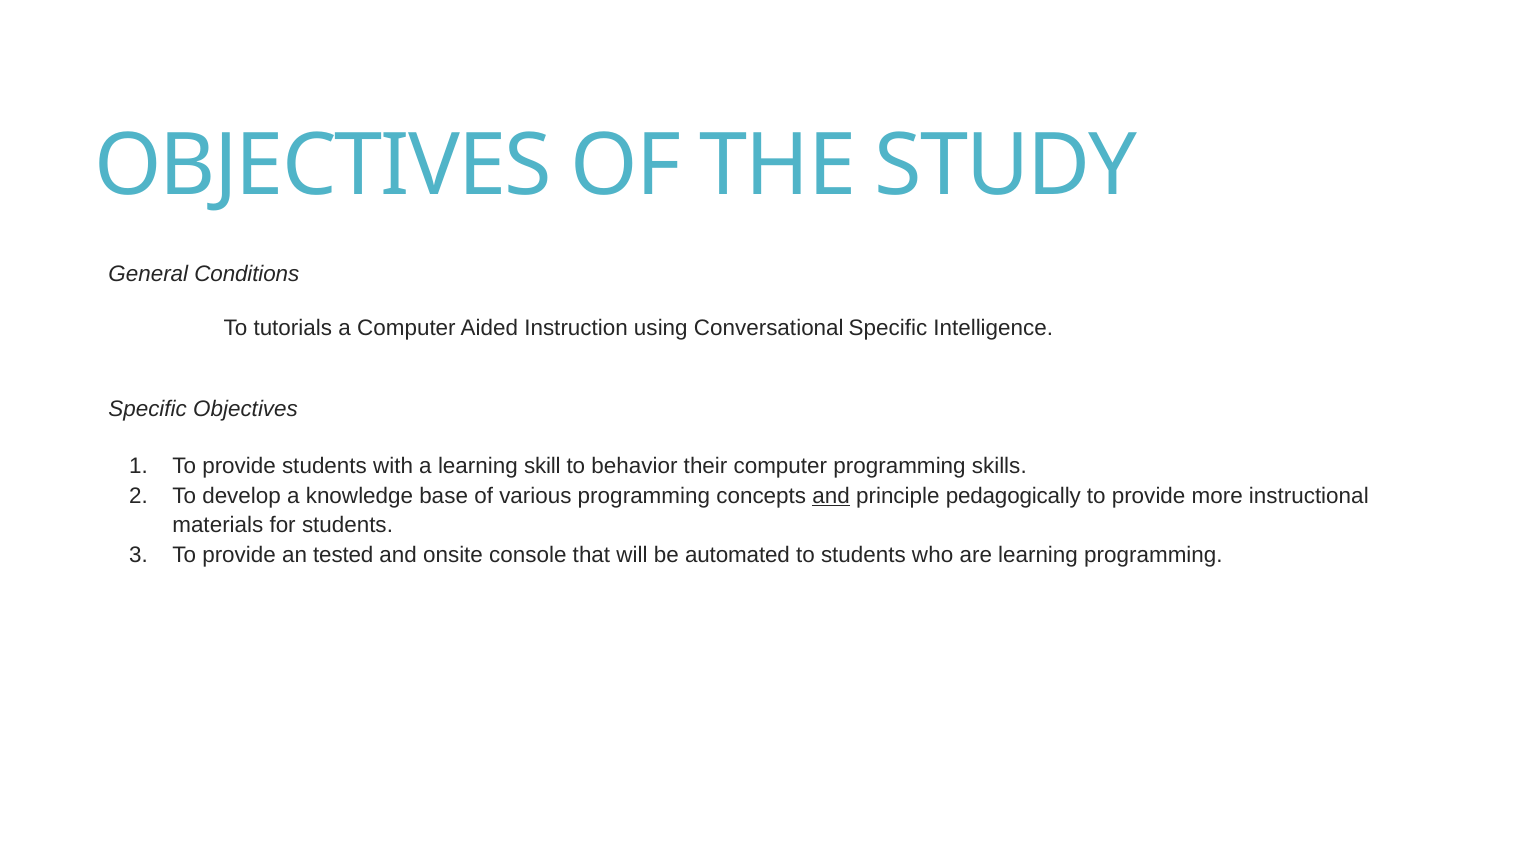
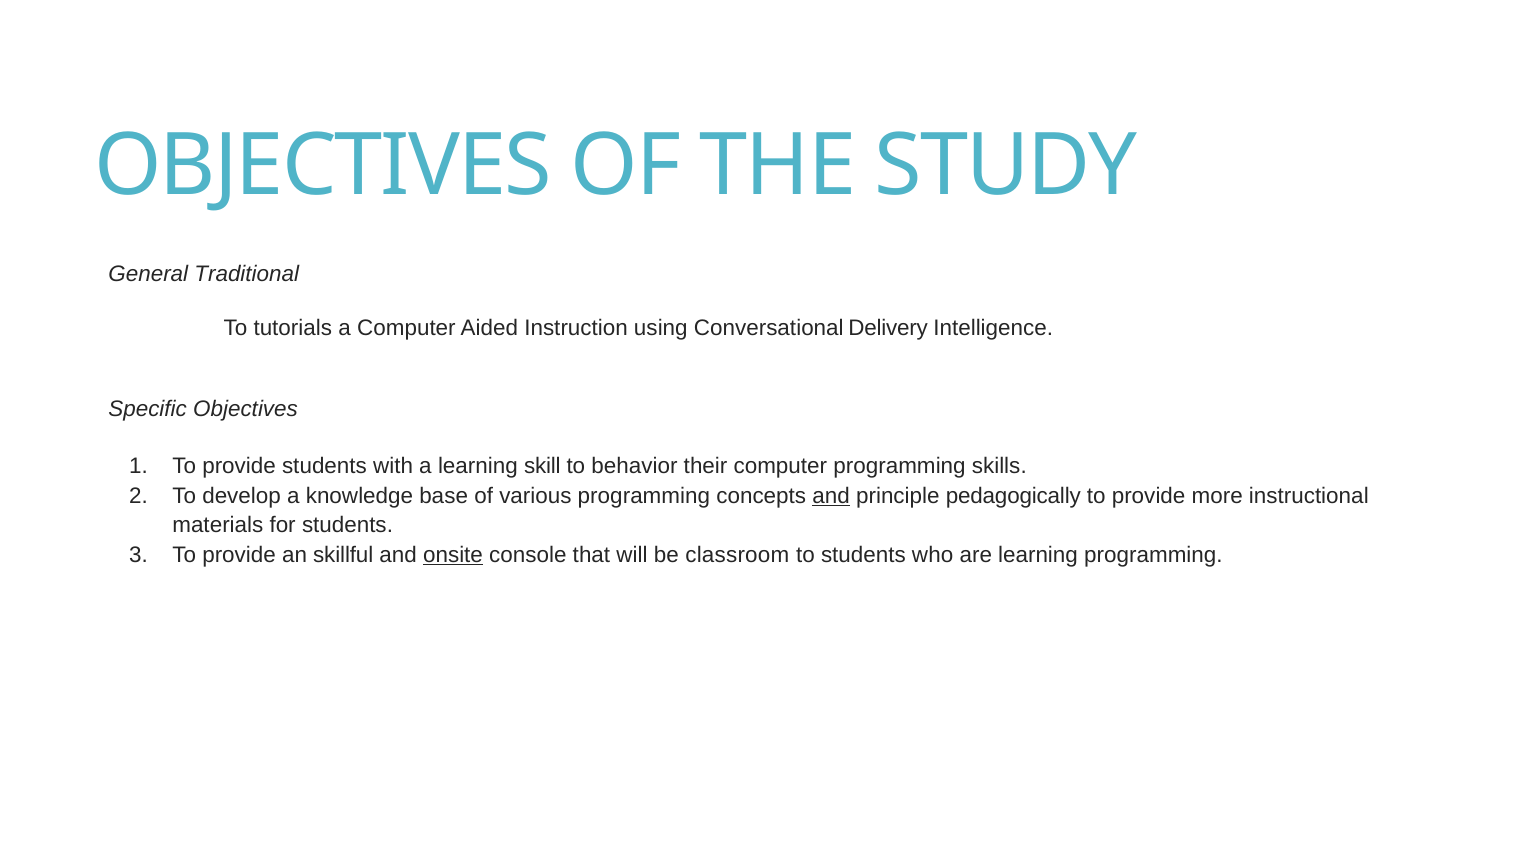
Conditions: Conditions -> Traditional (247, 274)
Conversational Specific: Specific -> Delivery (888, 328)
tested: tested -> skillful (343, 555)
onsite underline: none -> present (453, 555)
automated: automated -> classroom (737, 555)
